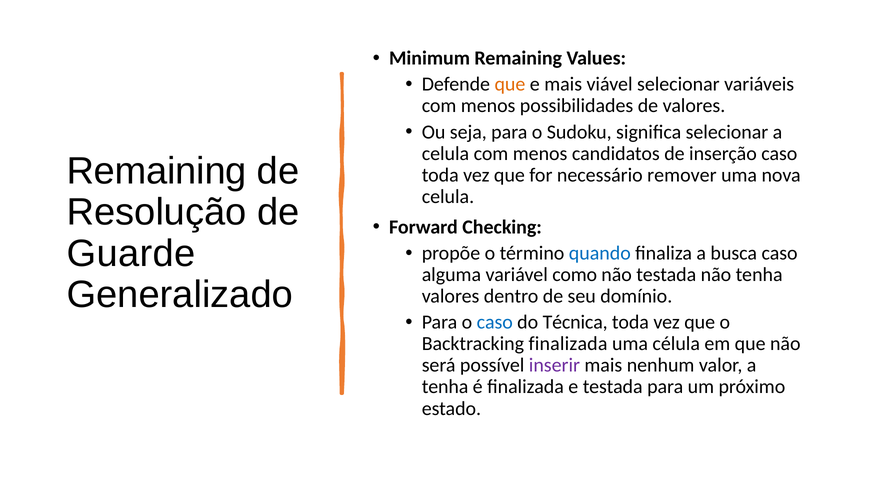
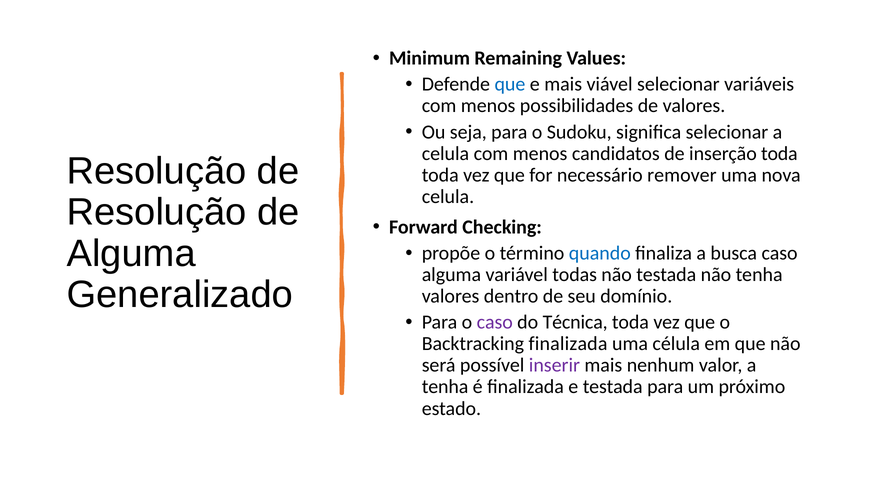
que colour: orange -> blue (510, 84)
inserção caso: caso -> toda (779, 153)
Remaining: Remaining -> Resolução (157, 171)
Guarde: Guarde -> Alguma (131, 254)
como: como -> todas (575, 275)
caso colour: blue -> purple (495, 322)
